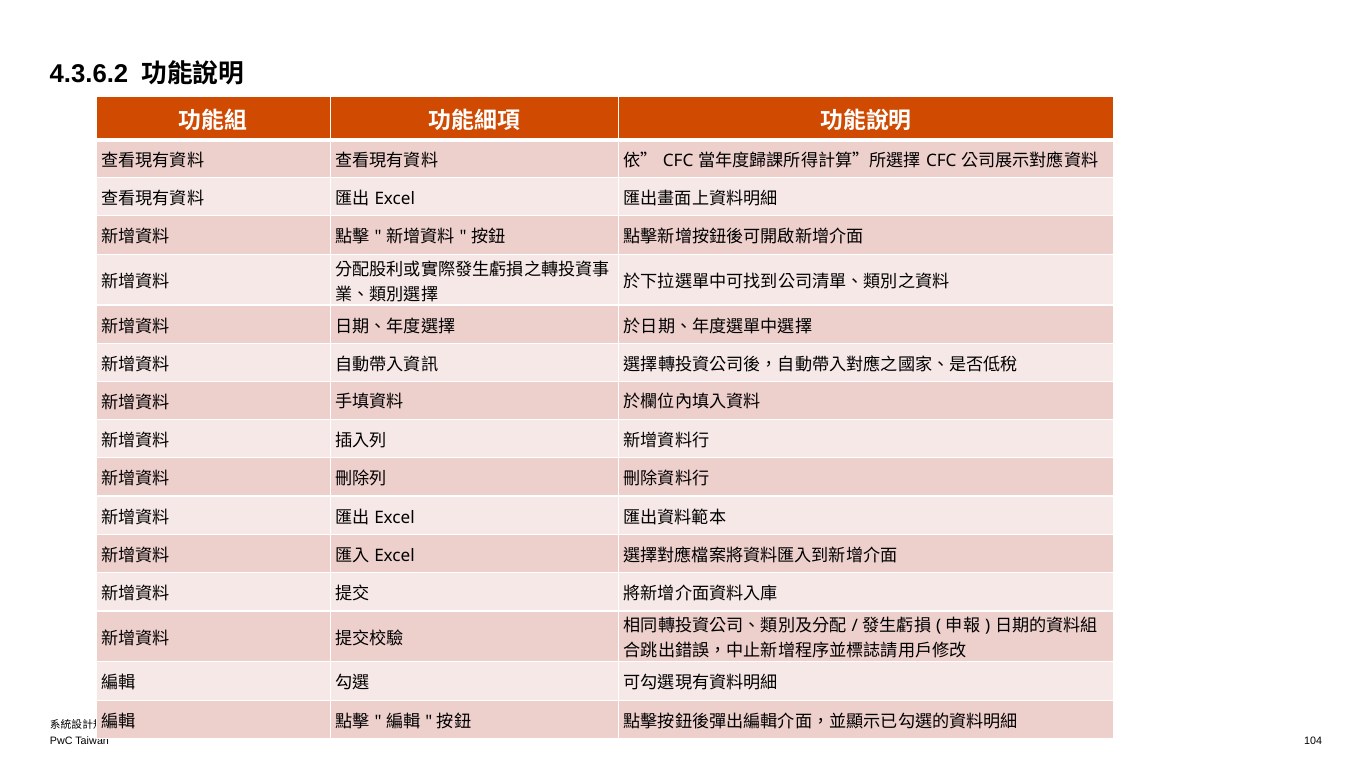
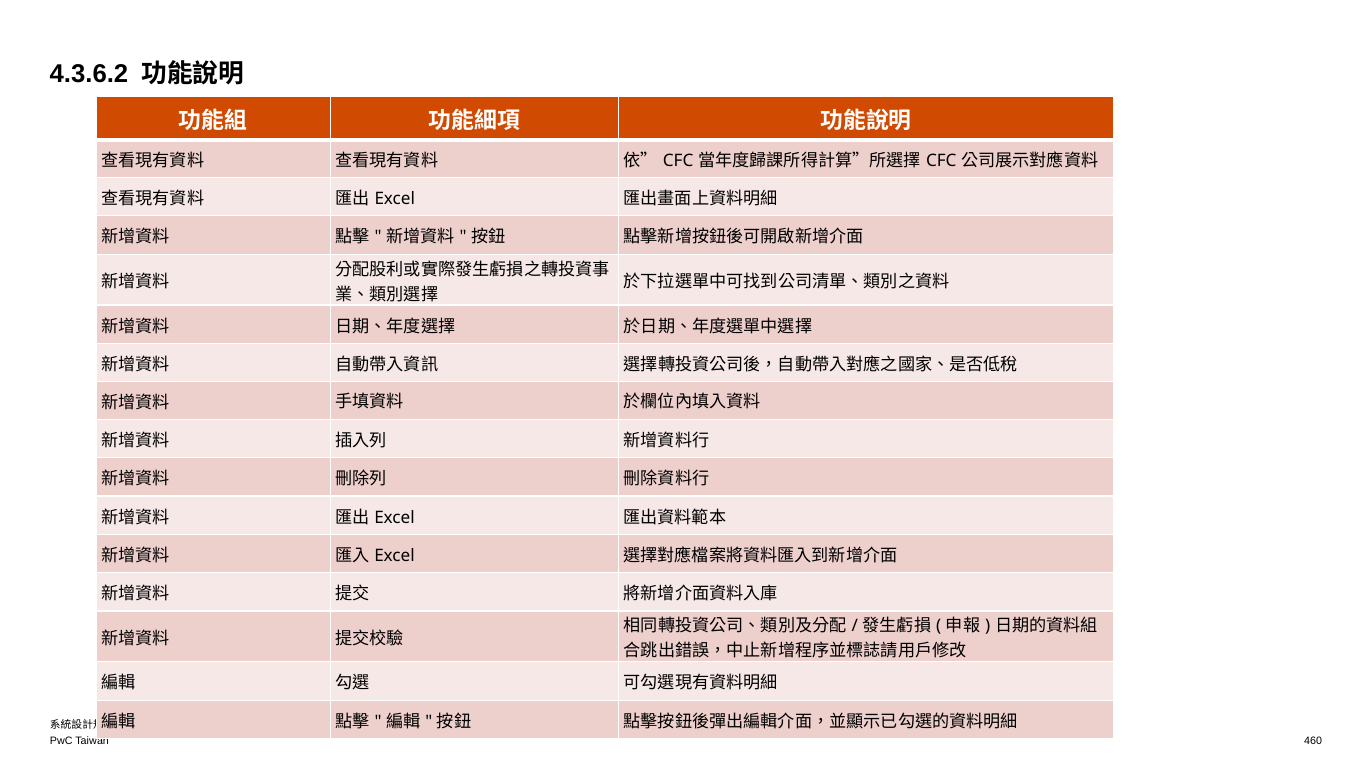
104: 104 -> 460 (1313, 740)
